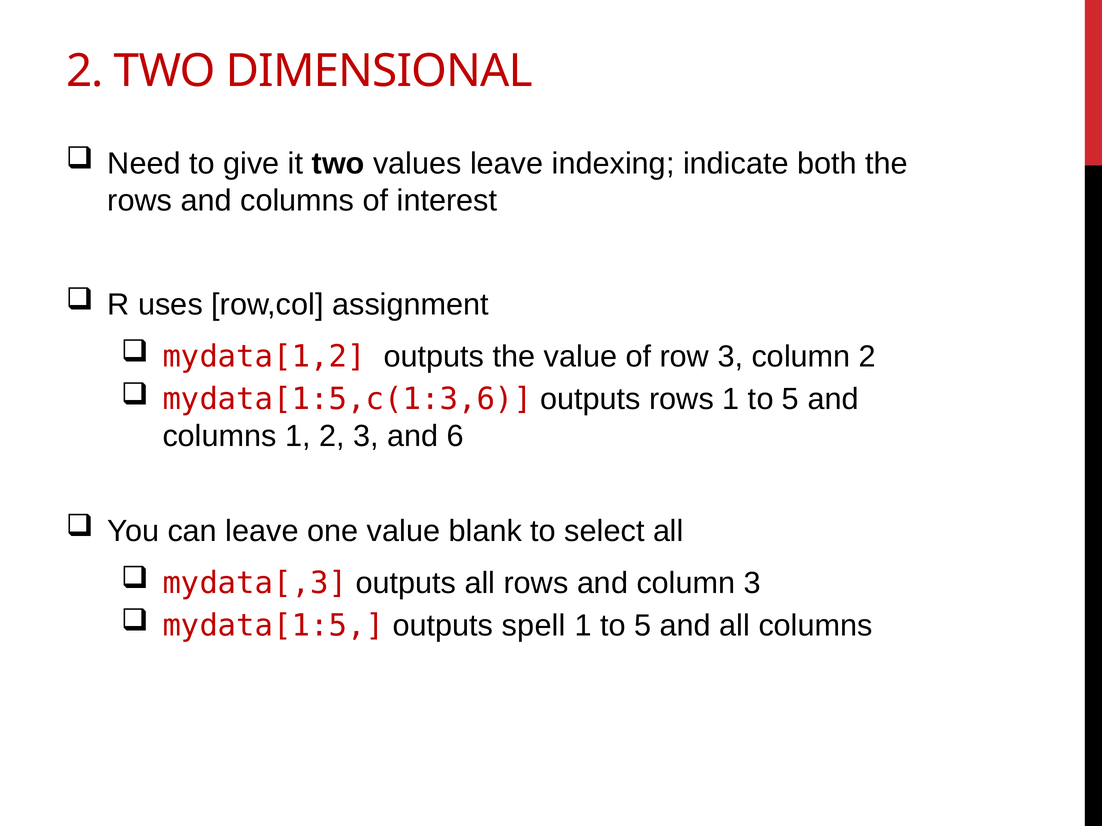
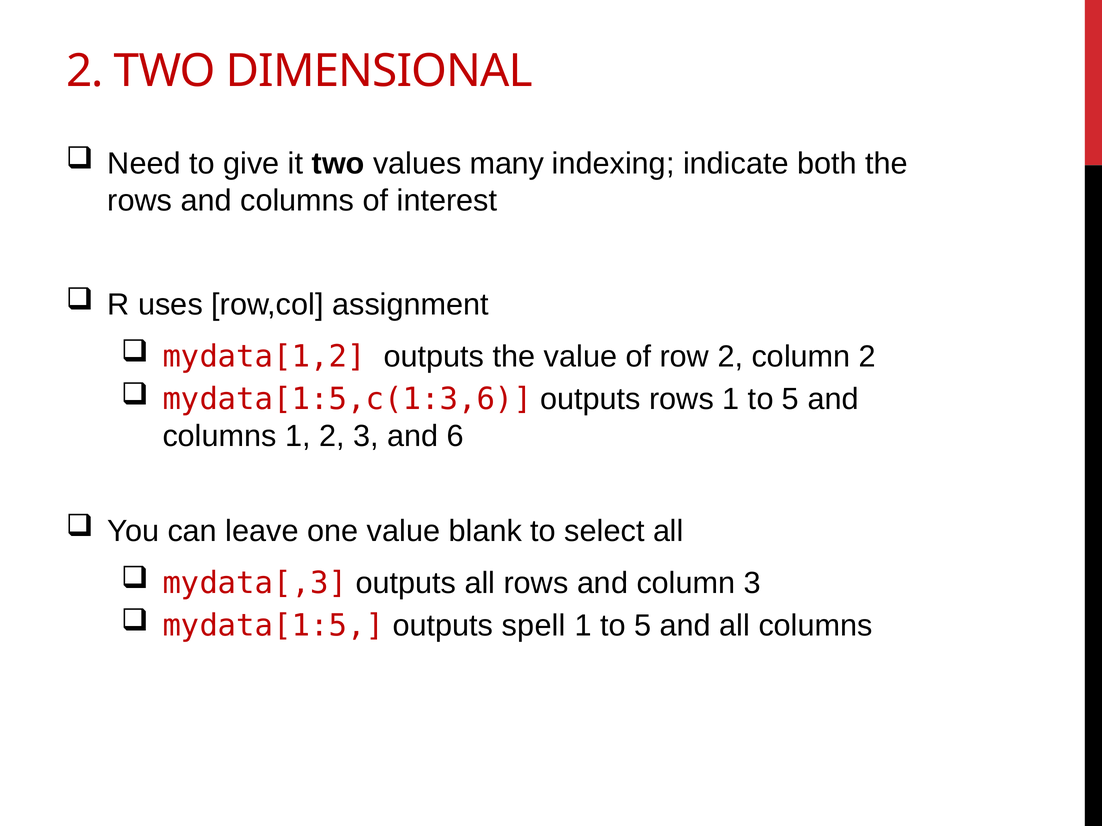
values leave: leave -> many (507, 164)
row 3: 3 -> 2 (730, 357)
